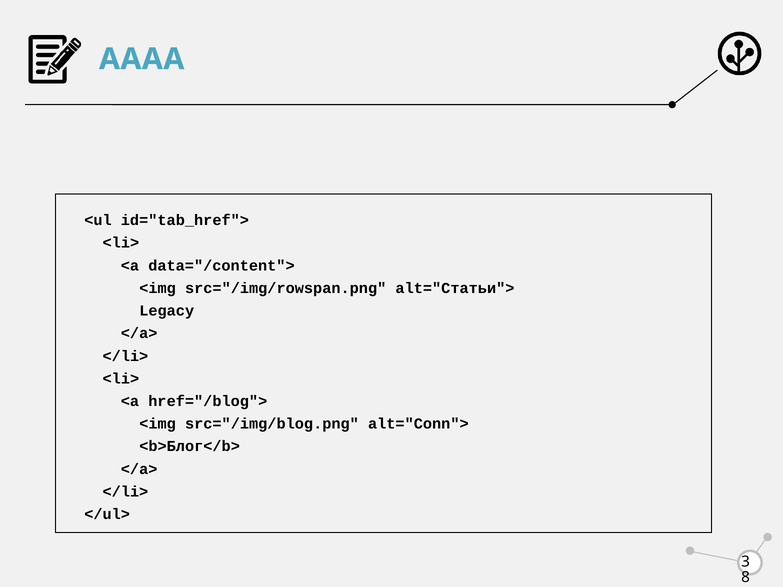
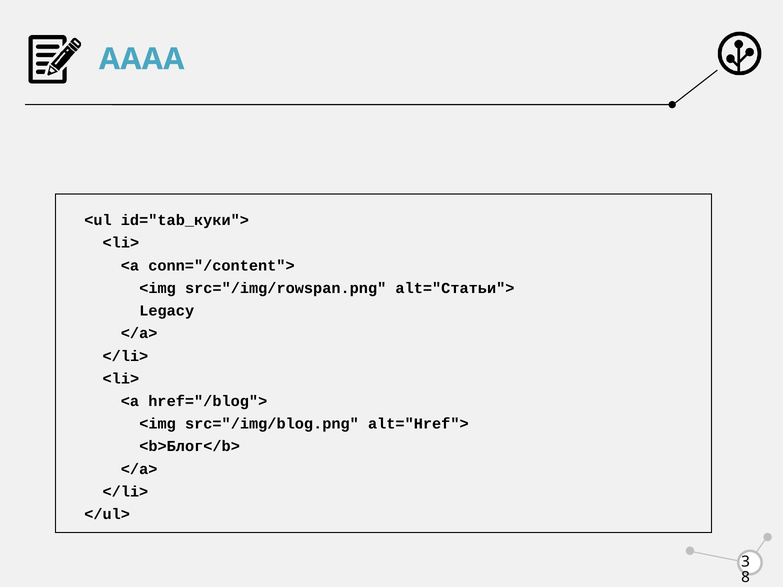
id="tab_href">: id="tab_href"> -> id="tab_куки"> (185, 220)
data="/content">: data="/content"> -> conn="/content"> (221, 266)
alt="Conn">: alt="Conn"> -> alt="Href"> (418, 424)
